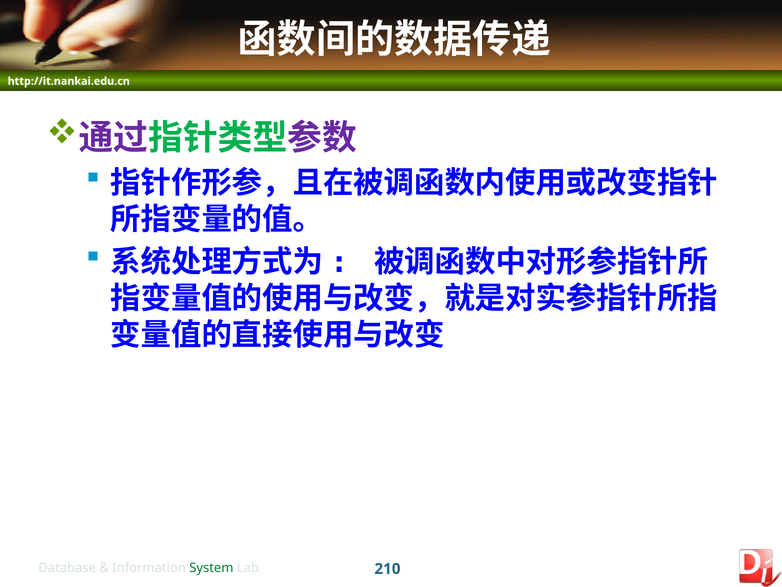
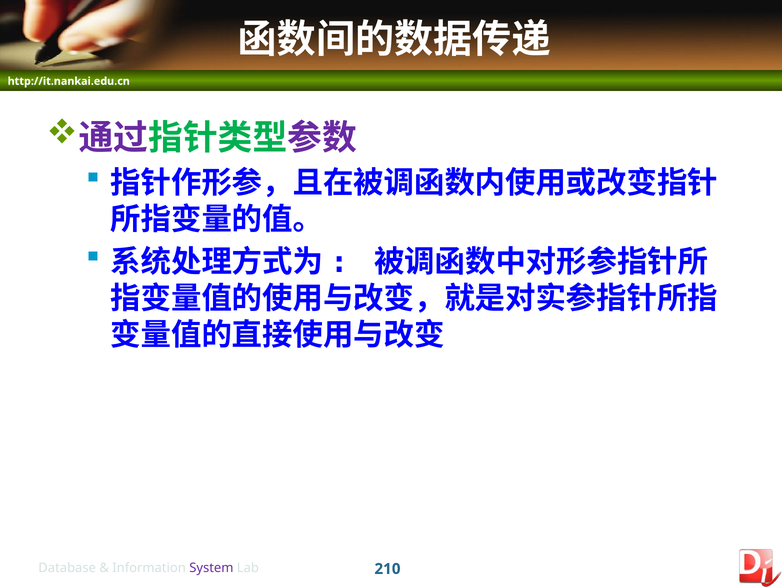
System colour: green -> purple (211, 568)
